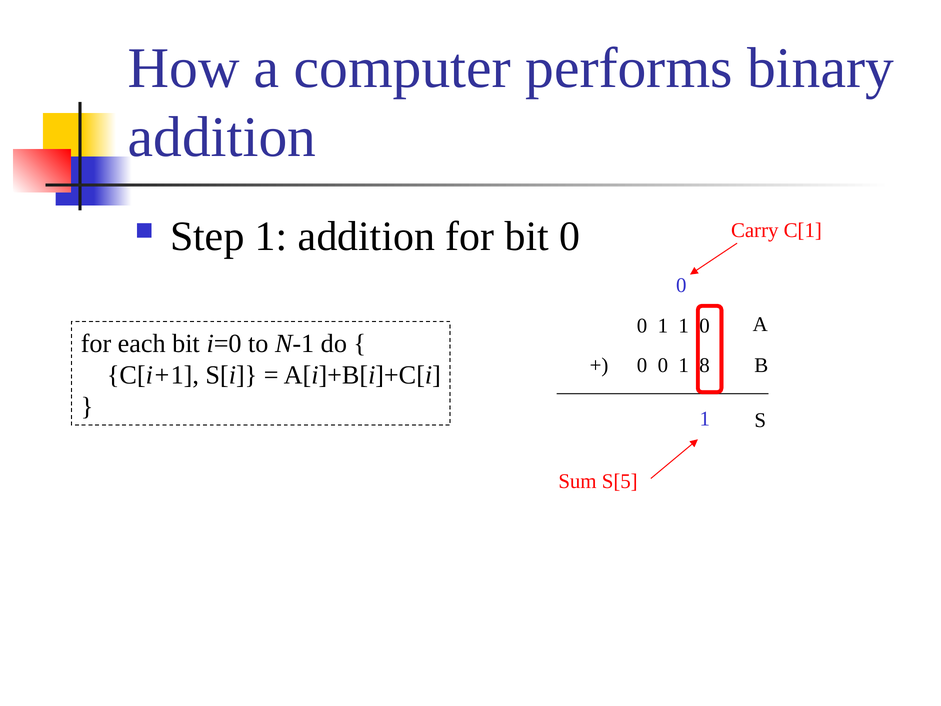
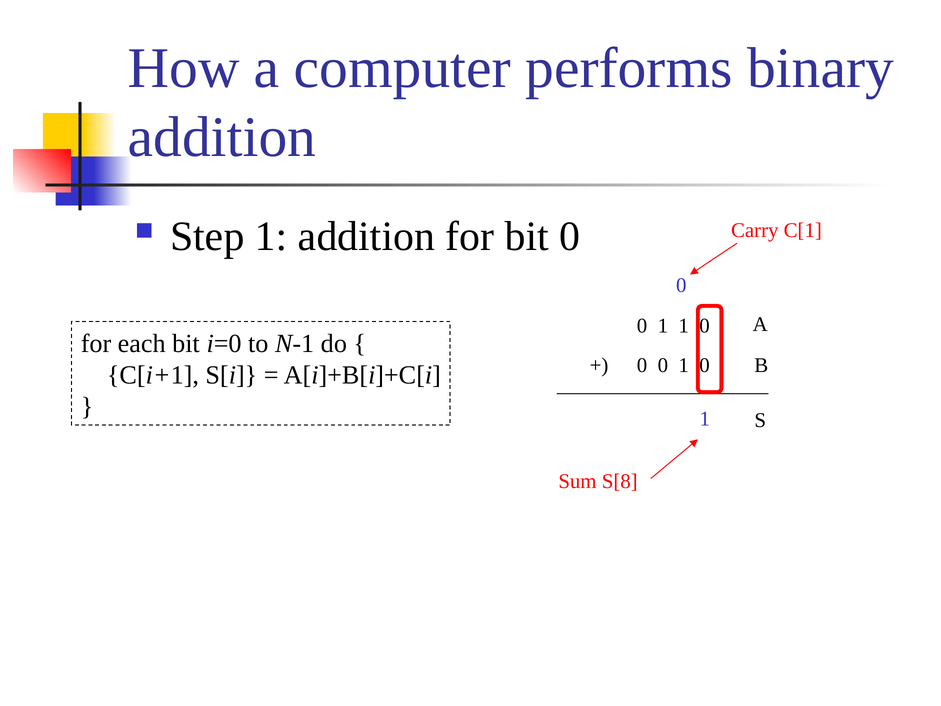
0 1 8: 8 -> 0 (704, 365)
S[5: S[5 -> S[8 (620, 481)
